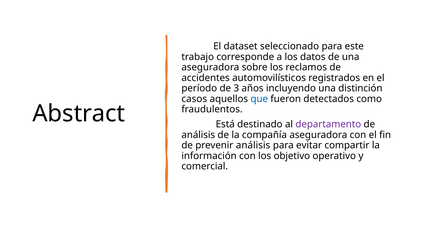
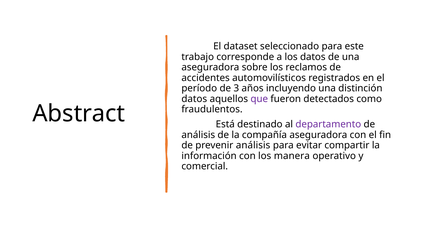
casos: casos -> datos (194, 99)
que colour: blue -> purple (259, 99)
objetivo: objetivo -> manera (292, 156)
